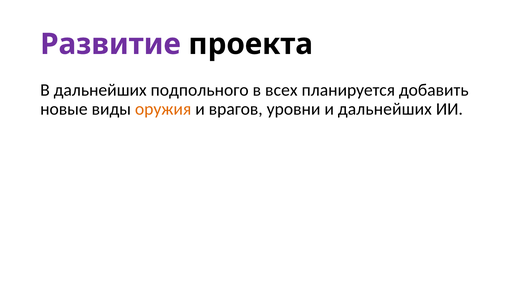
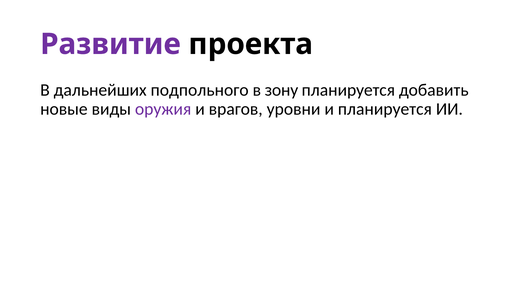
всех: всех -> зону (281, 90)
оружия colour: orange -> purple (163, 109)
и дальнейших: дальнейших -> планируется (385, 109)
